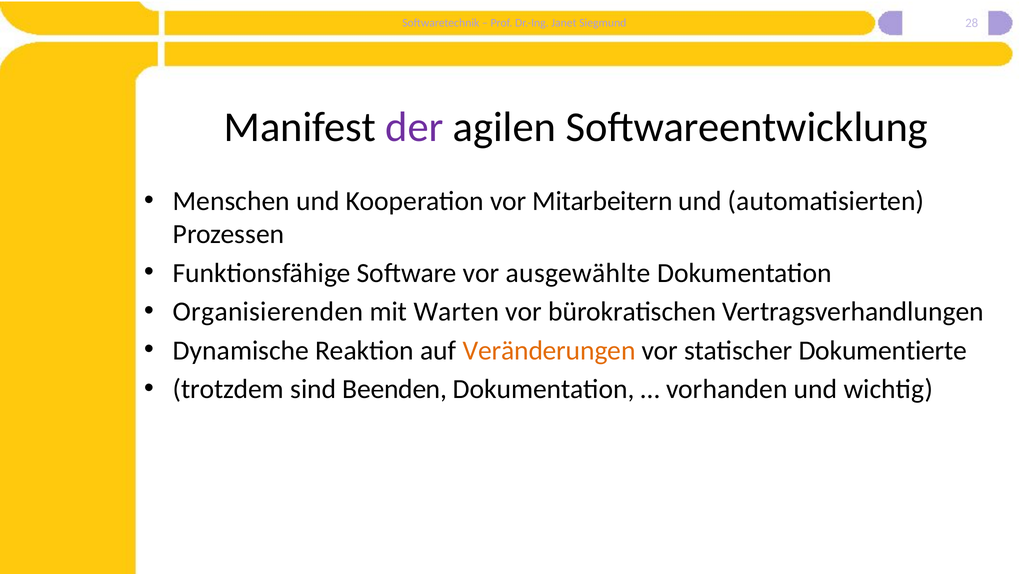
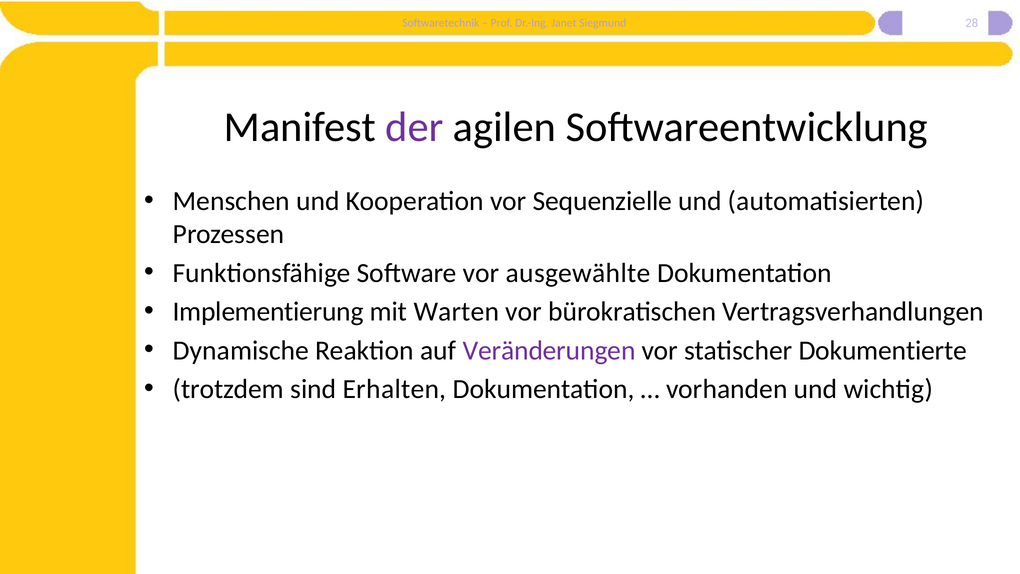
Mitarbeitern: Mitarbeitern -> Sequenzielle (602, 201)
Organisierenden: Organisierenden -> Implementierung (268, 312)
Veränderungen colour: orange -> purple (549, 350)
Beenden: Beenden -> Erhalten (394, 389)
